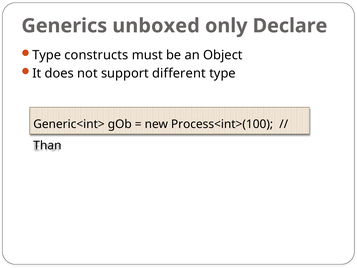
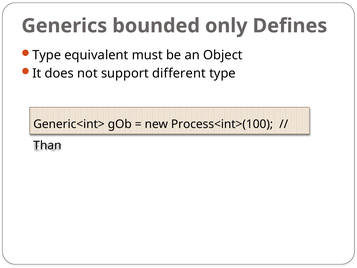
unboxed: unboxed -> bounded (156, 26)
Declare: Declare -> Defines (290, 26)
constructs: constructs -> equivalent (96, 55)
